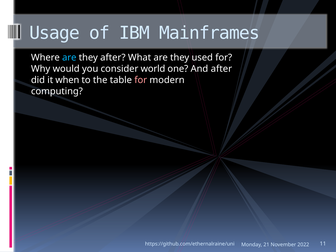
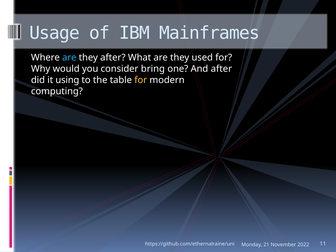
world: world -> bring (153, 69)
when: when -> using (67, 80)
for colour: pink -> yellow (141, 80)
